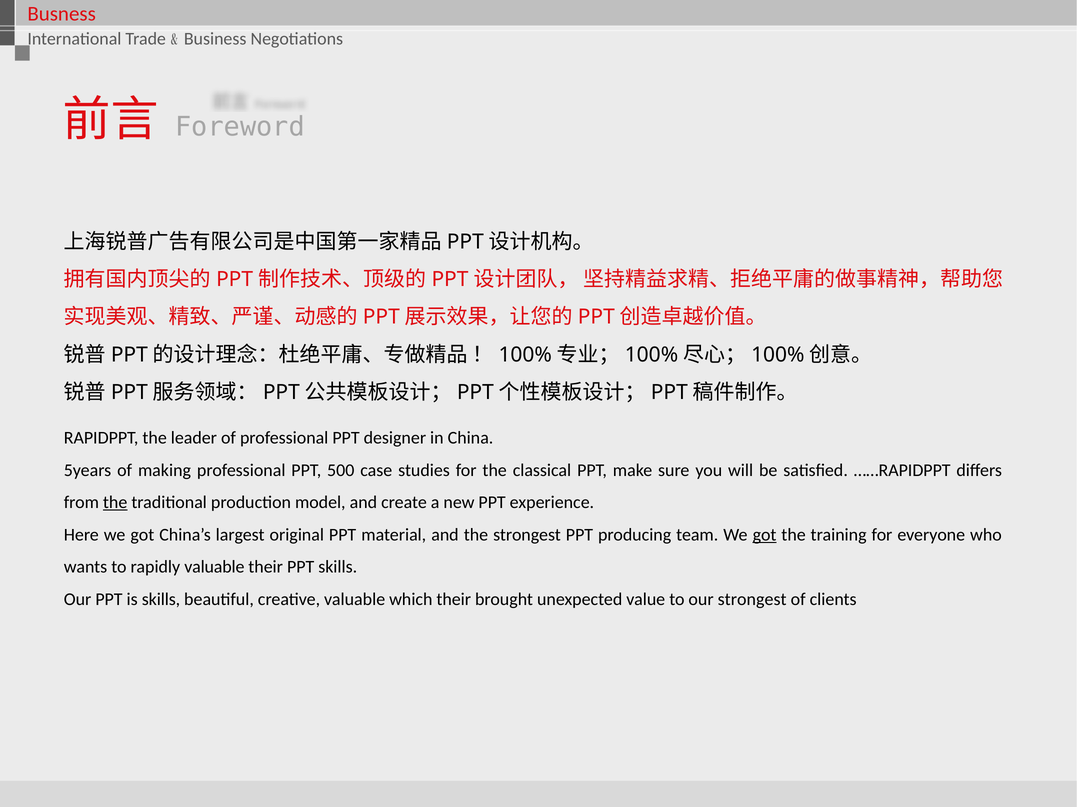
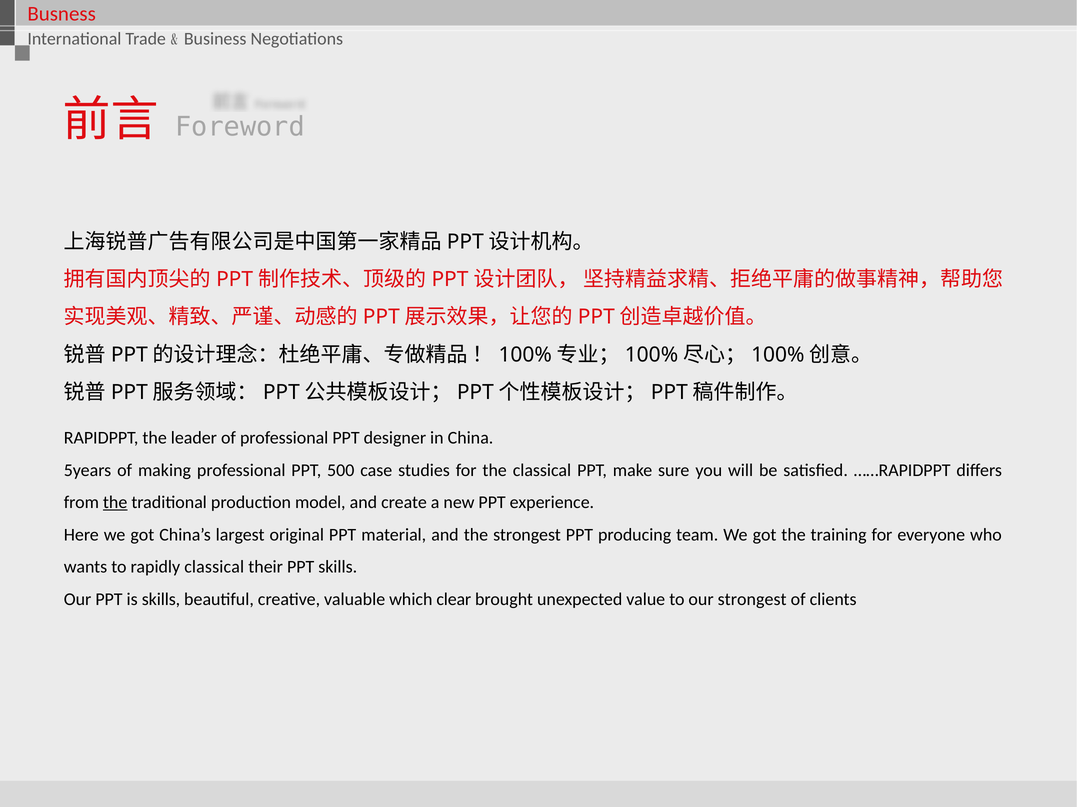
got underline: present -> none (765, 535)
rapidly valuable: valuable -> classical (214, 568)
which their: their -> clear (454, 600)
